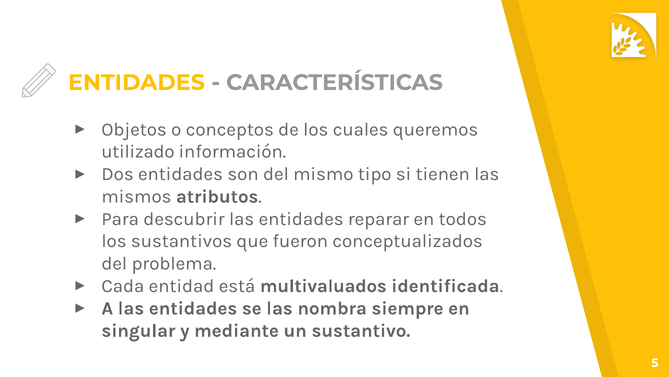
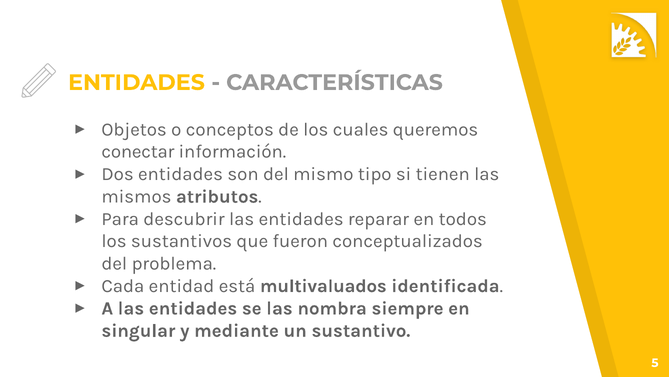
utilizado: utilizado -> conectar (138, 152)
